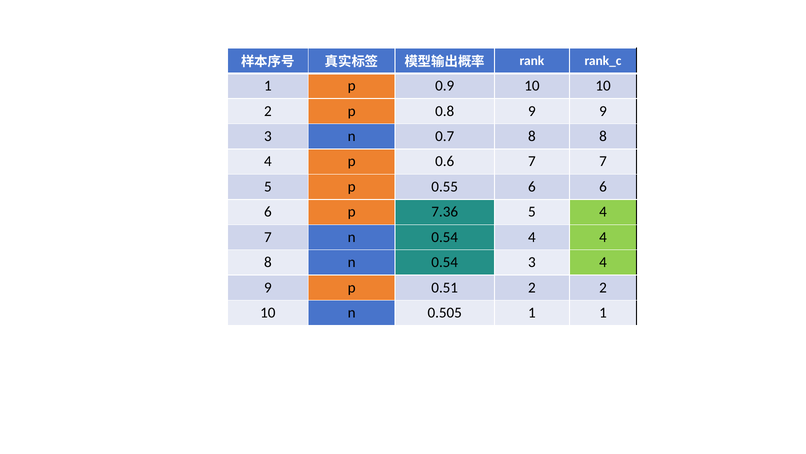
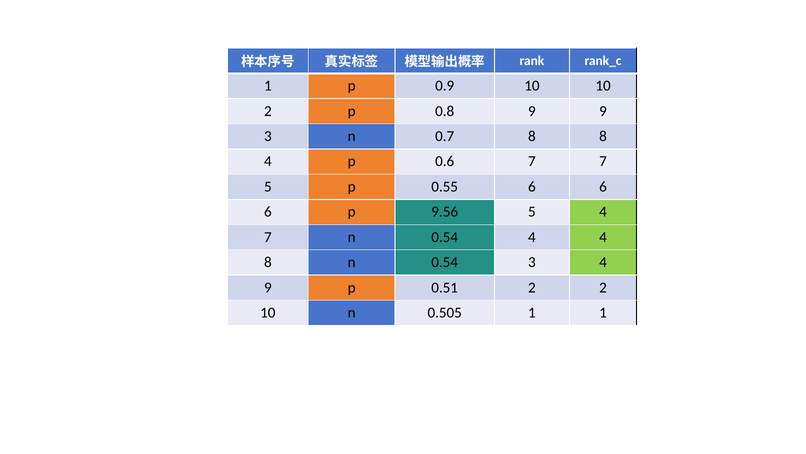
7.36: 7.36 -> 9.56 (445, 212)
